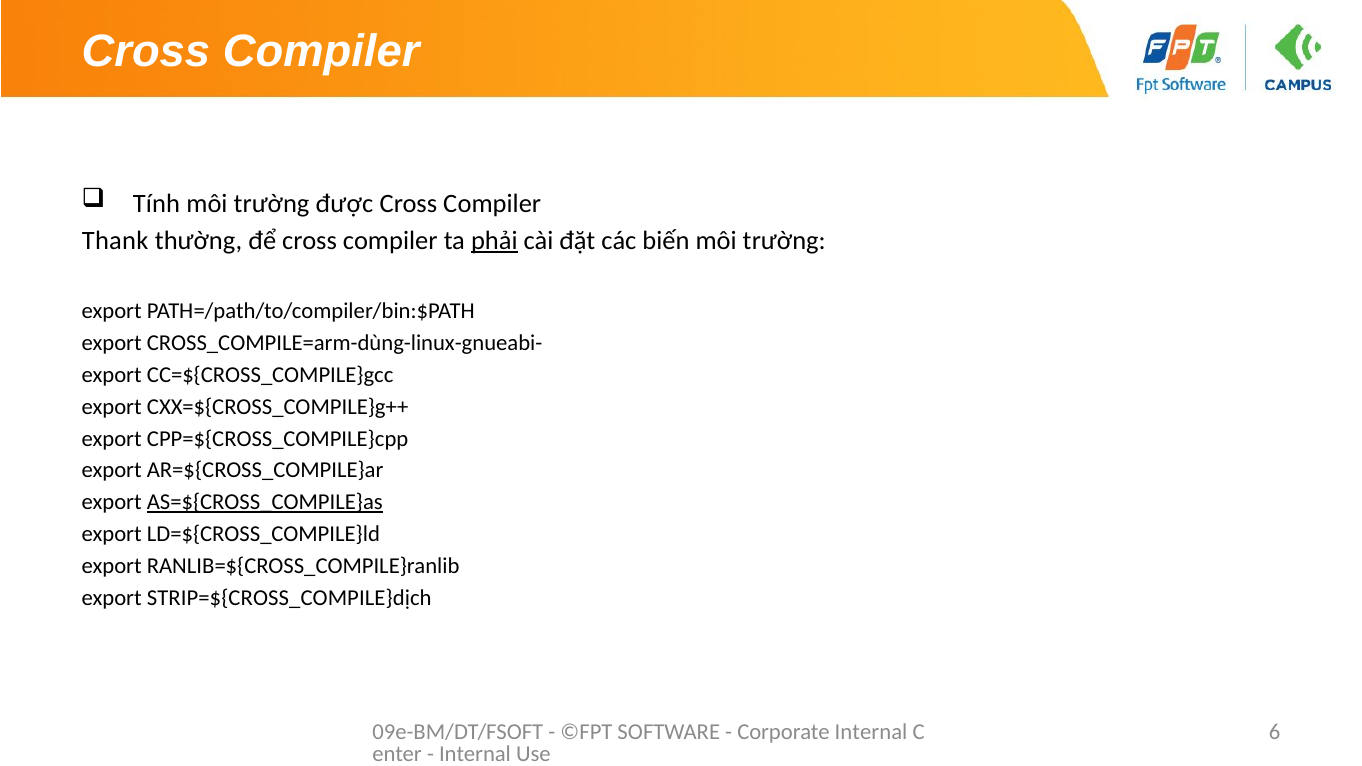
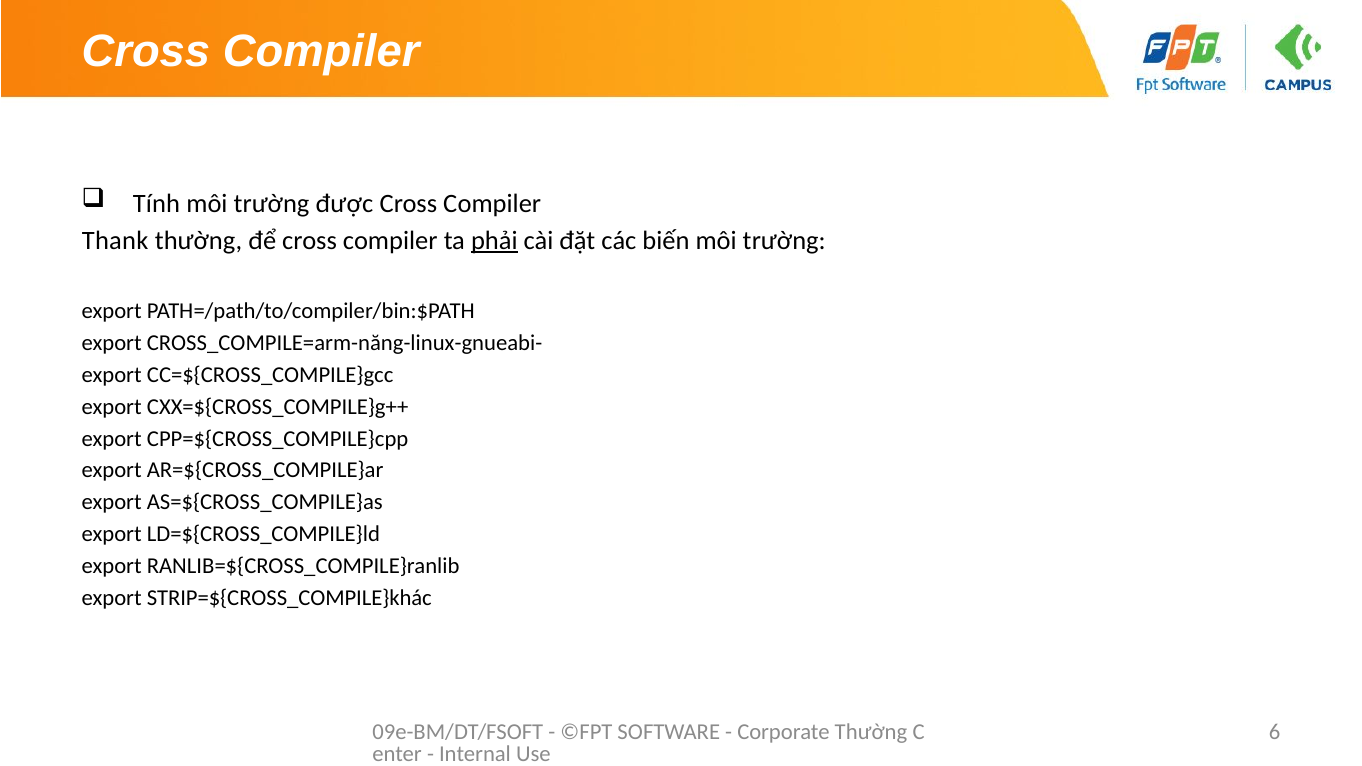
CROSS_COMPILE=arm-dùng-linux-gnueabi-: CROSS_COMPILE=arm-dùng-linux-gnueabi- -> CROSS_COMPILE=arm-năng-linux-gnueabi- (345, 343)
AS=${CROSS_COMPILE}as underline: present -> none (265, 502)
STRIP=${CROSS_COMPILE}dịch: STRIP=${CROSS_COMPILE}dịch -> STRIP=${CROSS_COMPILE}khác (289, 598)
Corporate Internal: Internal -> Thường (871, 732)
